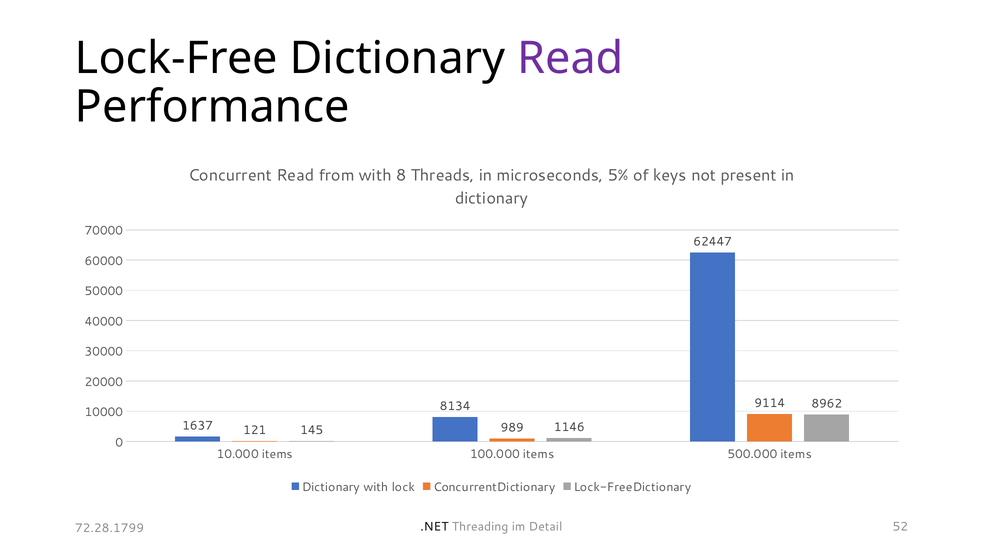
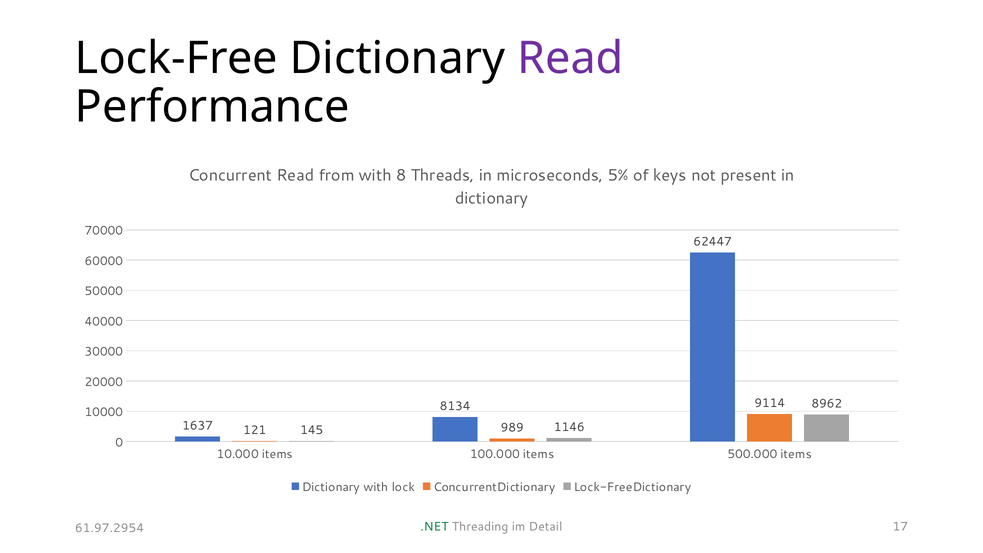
.NET colour: black -> green (434, 527)
52: 52 -> 17 (900, 527)
72.28.1799: 72.28.1799 -> 61.97.2954 (110, 528)
